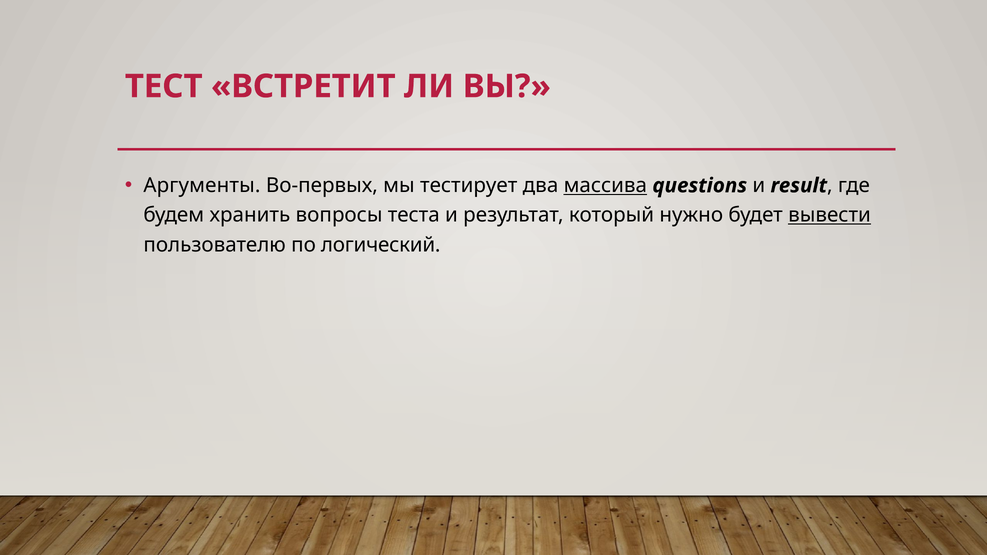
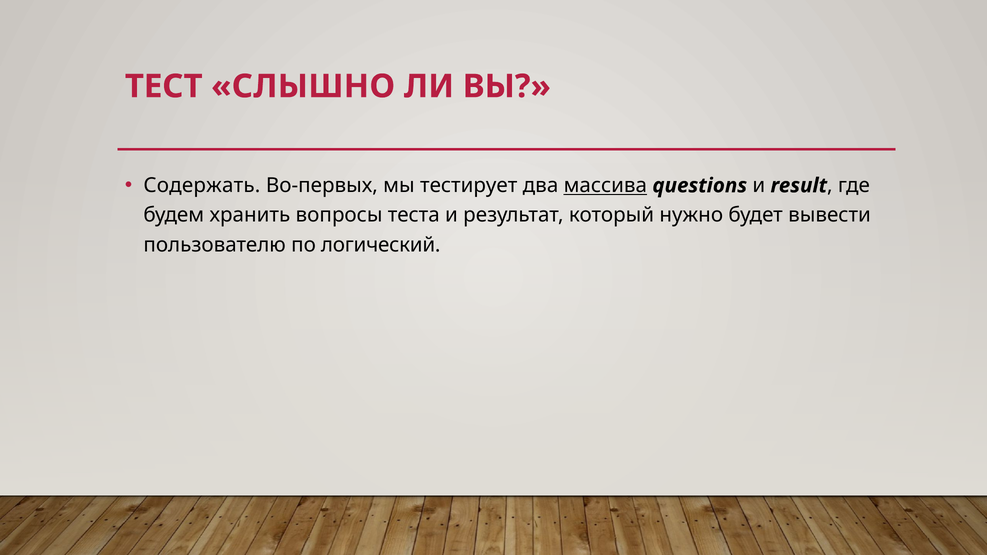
ВСТРЕТИТ: ВСТРЕТИТ -> СЛЫШНО (303, 86)
Аргументы: Аргументы -> Содержать (202, 186)
вывести underline: present -> none (830, 215)
